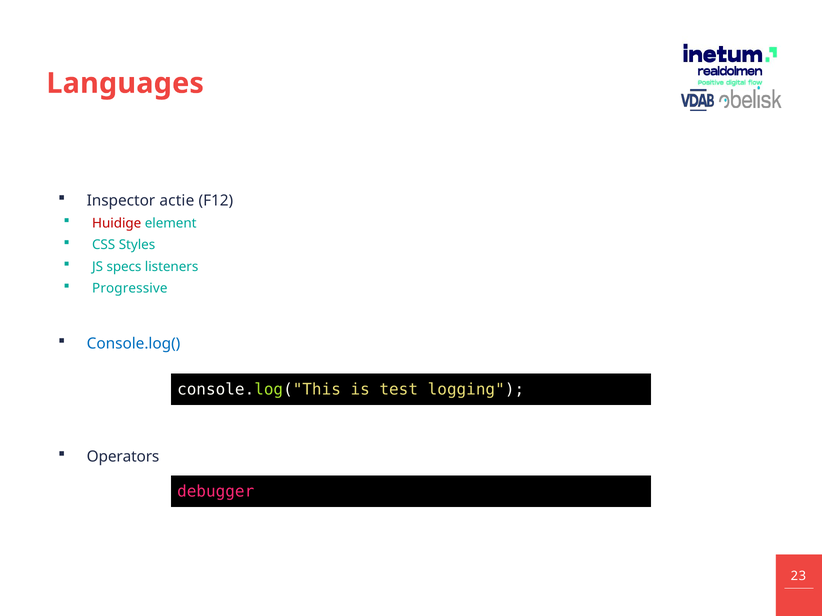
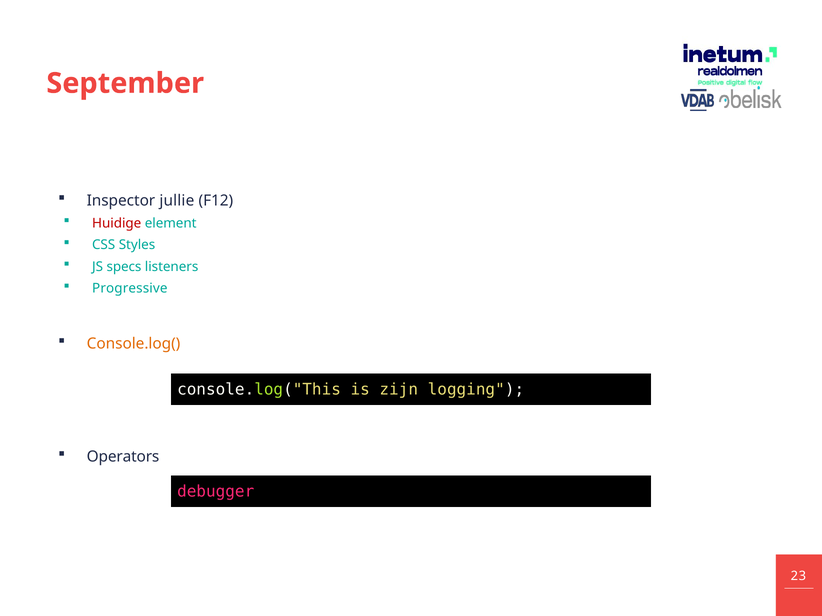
Languages: Languages -> September (125, 83)
actie: actie -> jullie (177, 201)
Console.log( colour: blue -> orange (134, 344)
test: test -> zijn (399, 390)
